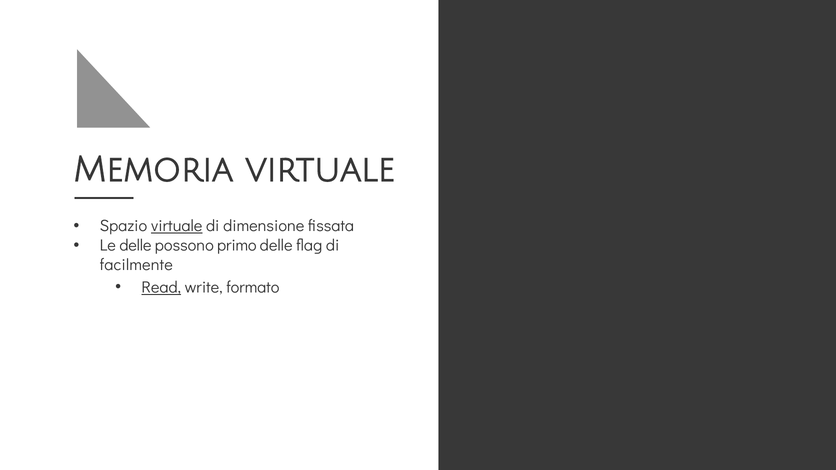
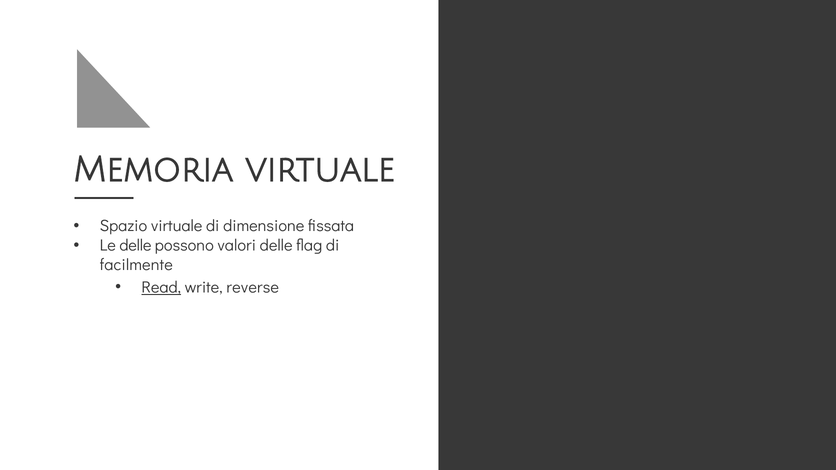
virtuale underline: present -> none (177, 226)
primo: primo -> valori (237, 246)
formato: formato -> reverse (253, 288)
